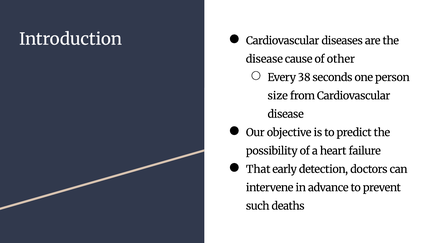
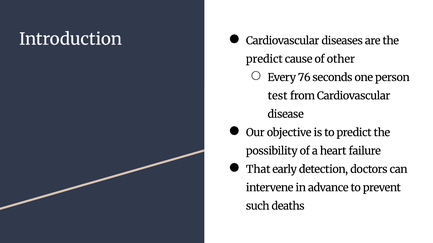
disease: disease -> predict (264, 59)
38: 38 -> 76 (304, 78)
size: size -> test (278, 96)
